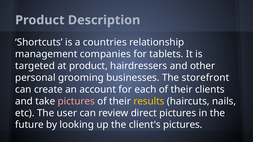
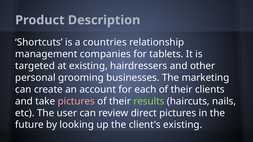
at product: product -> existing (88, 66)
storefront: storefront -> marketing (205, 78)
results colour: yellow -> light green (149, 101)
client's pictures: pictures -> existing (183, 125)
